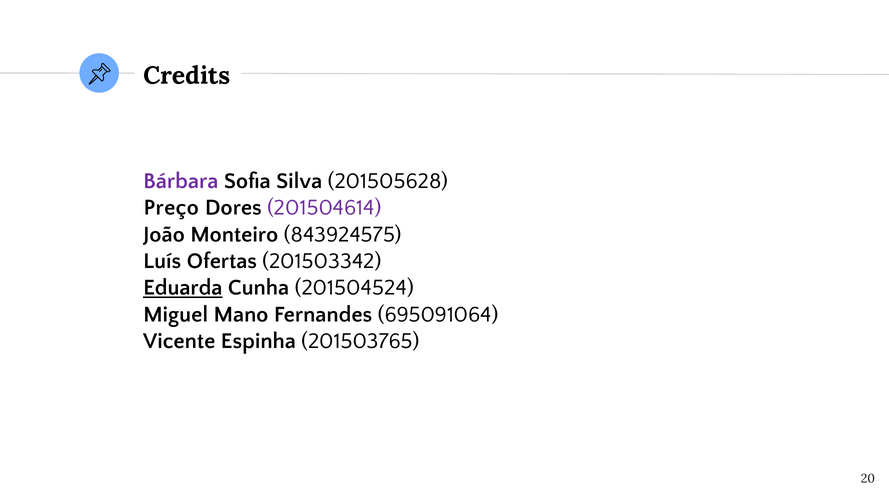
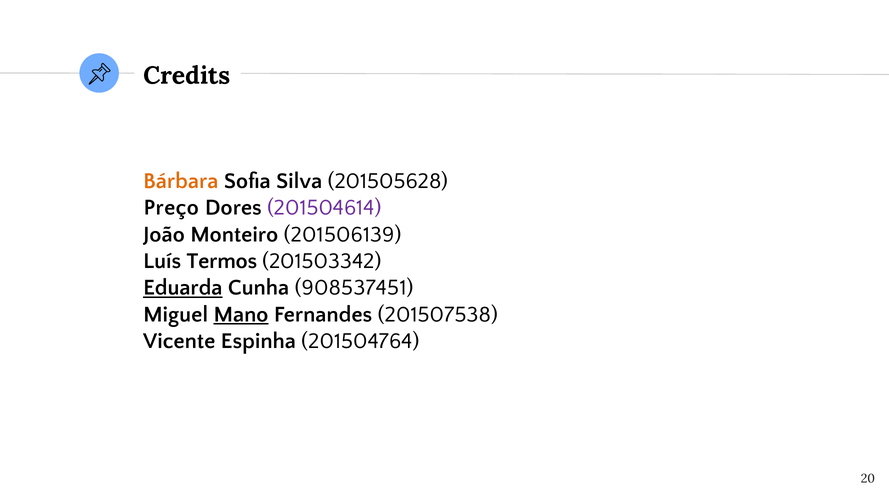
Bárbara colour: purple -> orange (181, 181)
843924575: 843924575 -> 201506139 (343, 234)
Ofertas: Ofertas -> Termos (222, 261)
201504524: 201504524 -> 908537451 (354, 288)
Mano underline: none -> present (241, 314)
695091064: 695091064 -> 201507538 (438, 314)
201503765: 201503765 -> 201504764 (361, 341)
